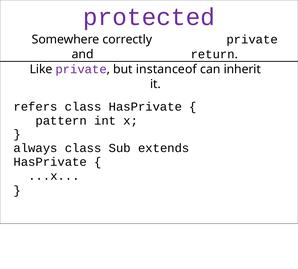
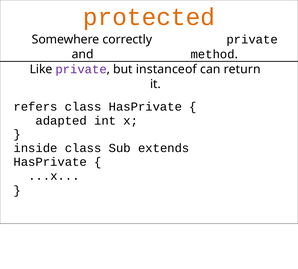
protected colour: purple -> orange (149, 17)
return: return -> method (213, 54)
inherit: inherit -> return (242, 69)
pattern: pattern -> adapted (61, 121)
always: always -> inside (36, 148)
